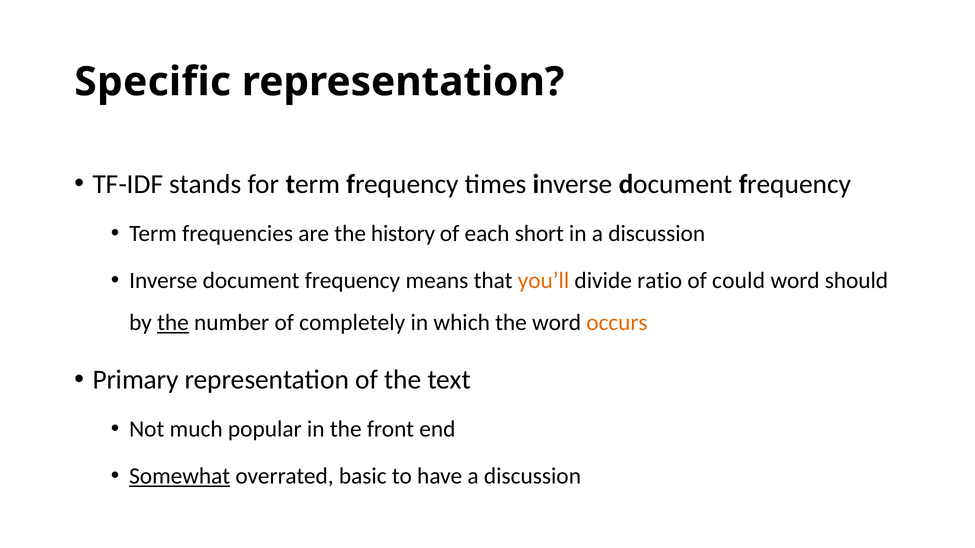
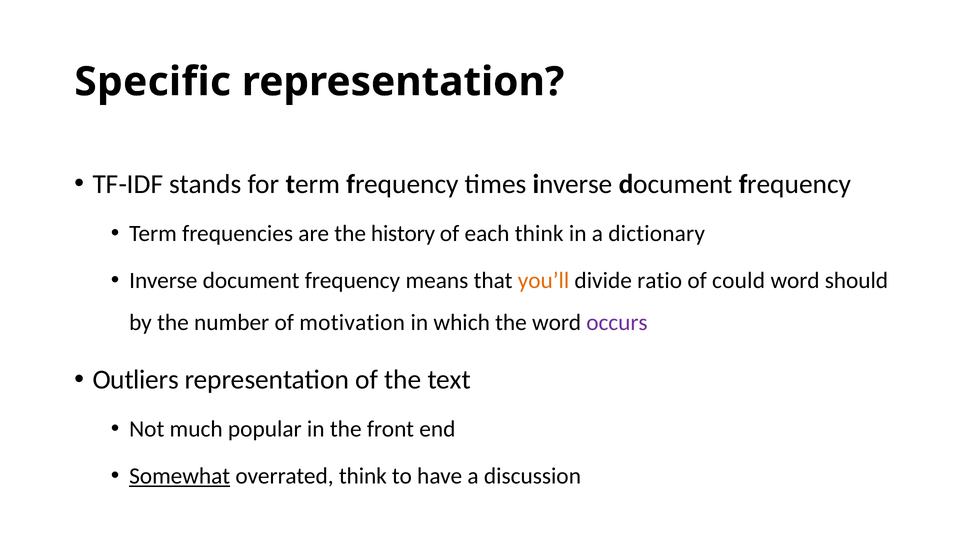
each short: short -> think (539, 234)
in a discussion: discussion -> dictionary (657, 234)
the underline: present -> none (173, 323)
completely: completely -> motivation (352, 323)
occurs colour: orange -> purple (617, 323)
Primary: Primary -> Outliers (136, 380)
overrated basic: basic -> think (363, 477)
